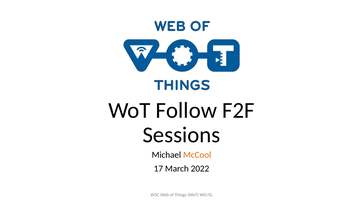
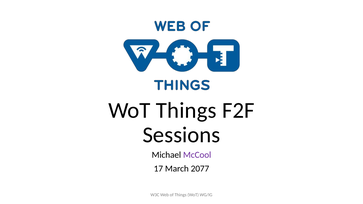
WoT Follow: Follow -> Things (186, 110)
McCool colour: orange -> purple (197, 155)
2022: 2022 -> 2077 (200, 169)
